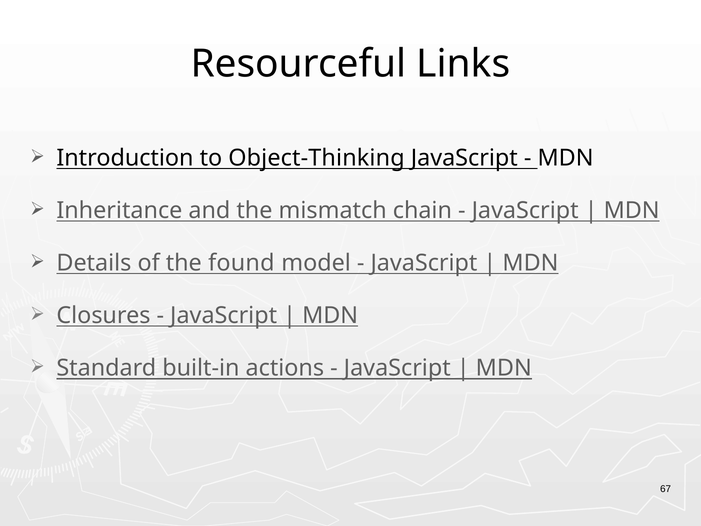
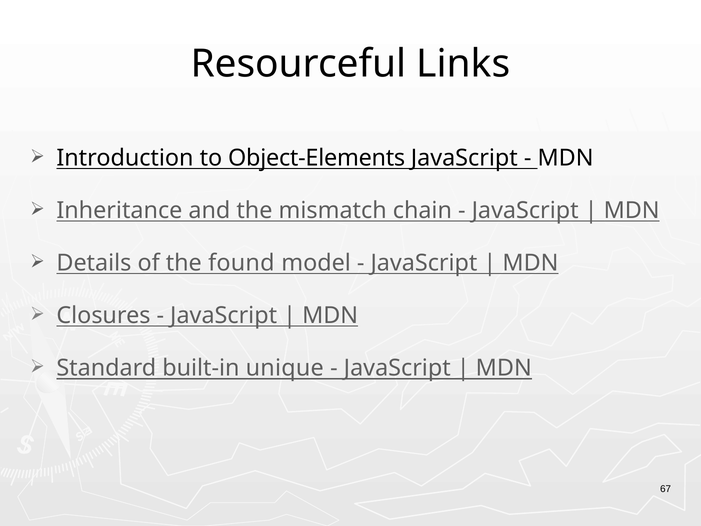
Object-Thinking: Object-Thinking -> Object-Elements (317, 158)
actions: actions -> unique (285, 368)
